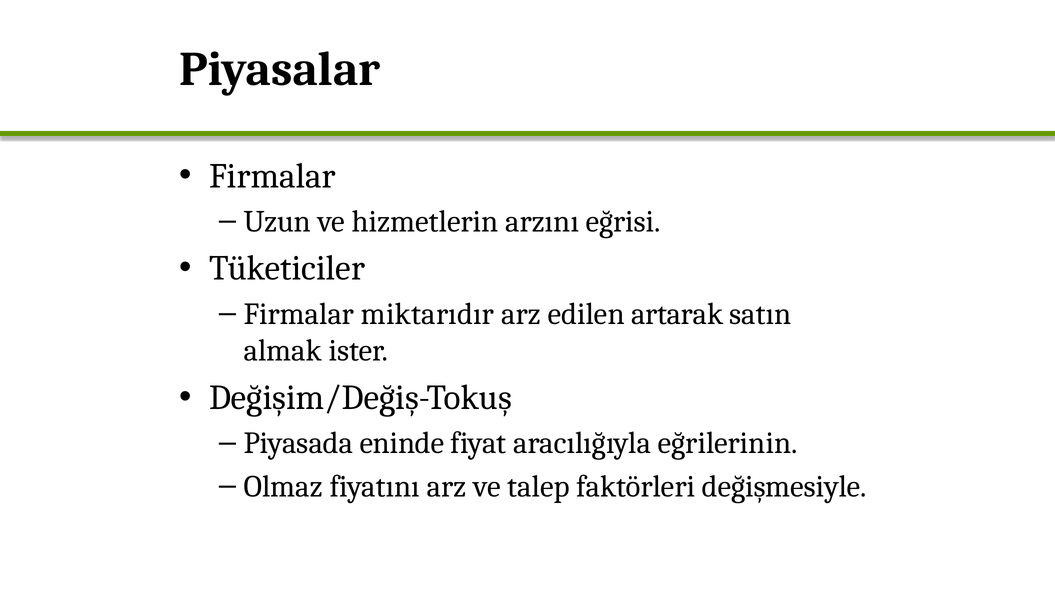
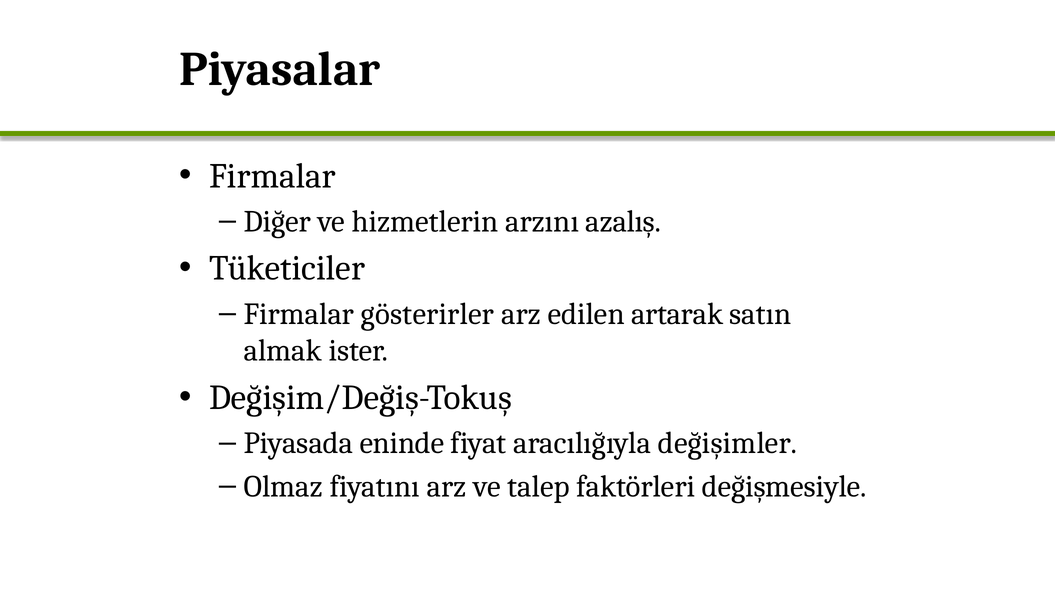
Uzun: Uzun -> Diğer (277, 221)
eğrisi: eğrisi -> azalış (623, 221)
miktarıdır: miktarıdır -> gösterirler (428, 314)
eğrilerinin: eğrilerinin -> değişimler (728, 443)
